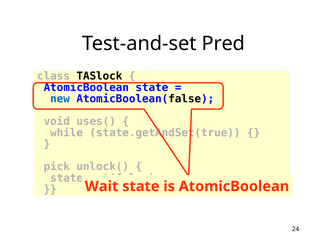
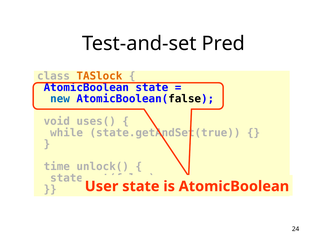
TASlock colour: black -> orange (99, 76)
pick: pick -> time (57, 167)
Wait: Wait -> User (102, 187)
